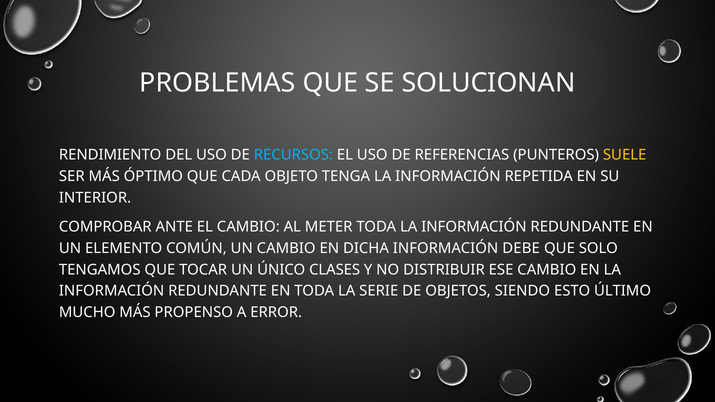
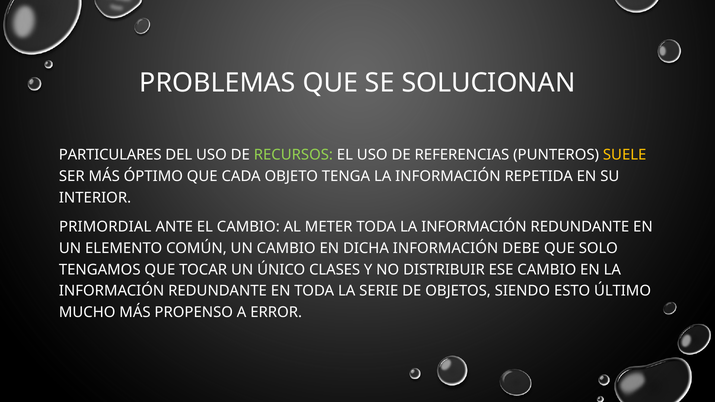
RENDIMIENTO: RENDIMIENTO -> PARTICULARES (110, 155)
RECURSOS colour: light blue -> light green (293, 155)
COMPROBAR: COMPROBAR -> PRIMORDIAL (105, 227)
